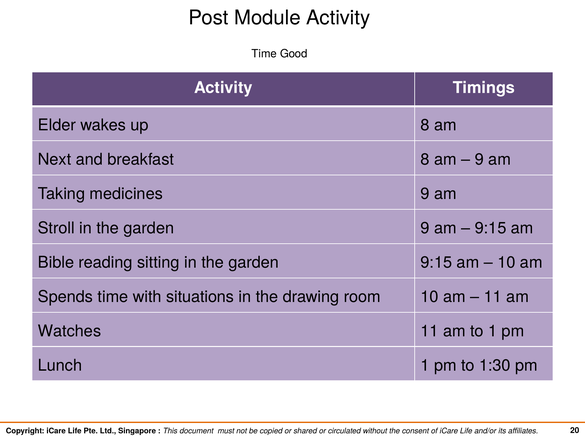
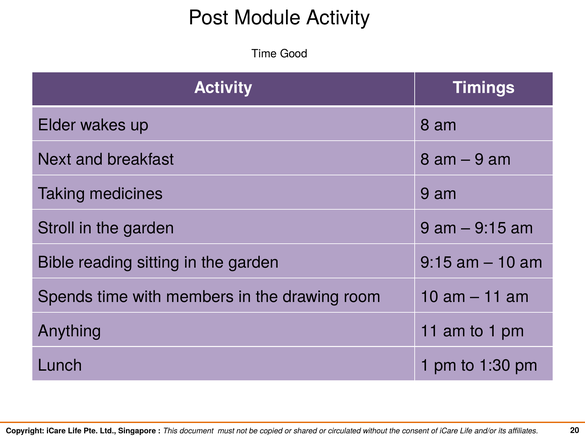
situations: situations -> members (200, 297)
Watches: Watches -> Anything (70, 331)
